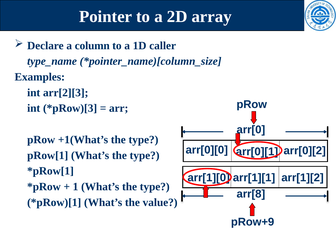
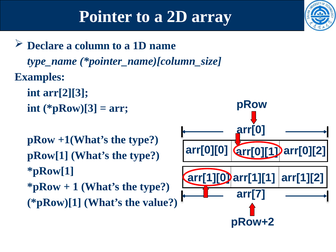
caller: caller -> name (163, 46)
arr[8: arr[8 -> arr[7 (251, 194)
pRow+9: pRow+9 -> pRow+2 (253, 222)
